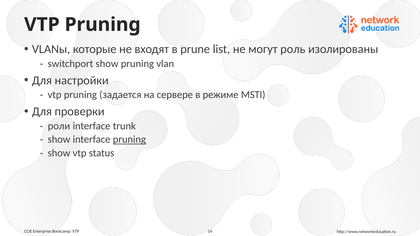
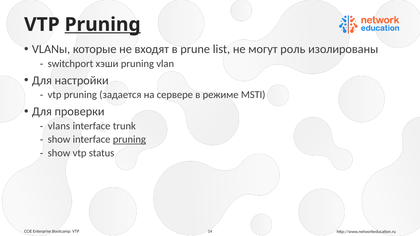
Pruning underline: none -> present (103, 25)
switchport show: show -> хэши (107, 64)
роли: роли -> vlans (59, 126)
